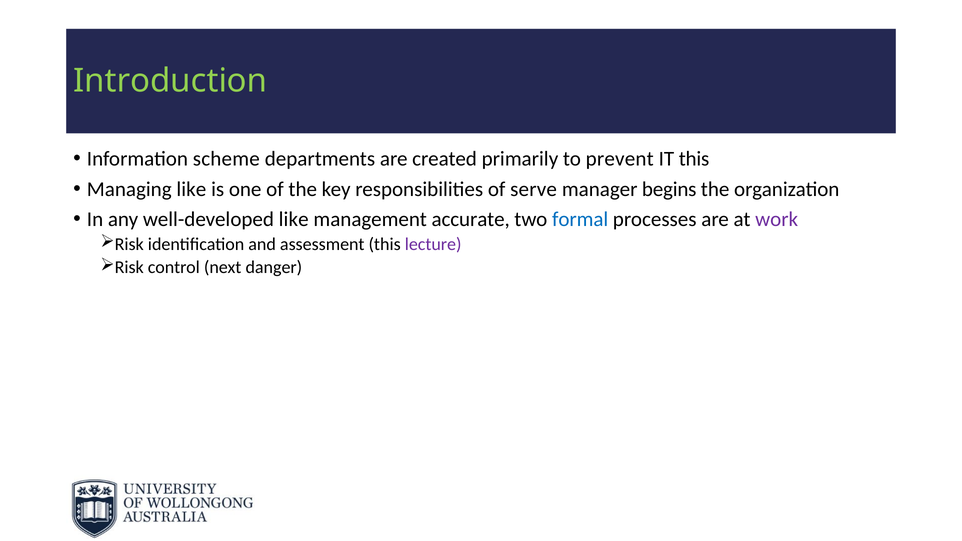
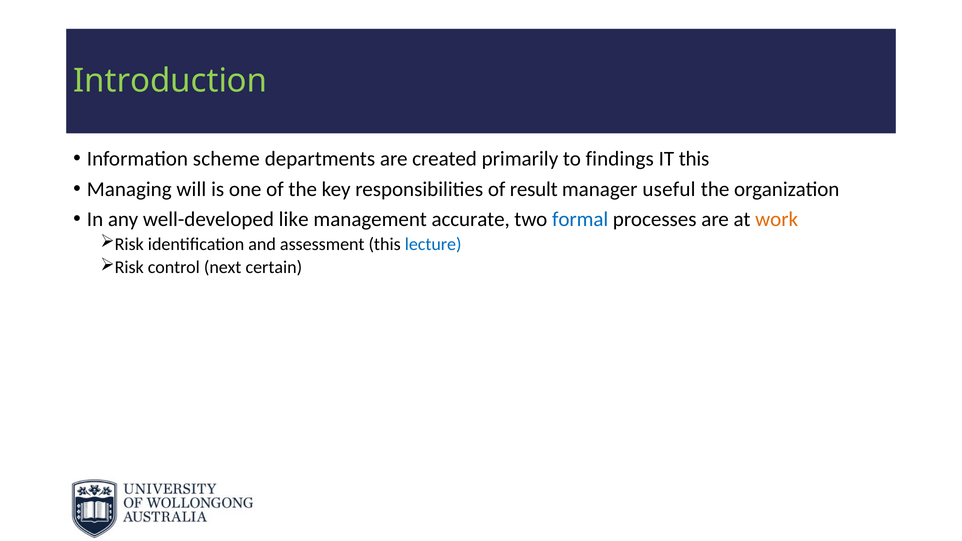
prevent: prevent -> findings (620, 159)
Managing like: like -> will (191, 189)
serve: serve -> result (534, 189)
begins: begins -> useful (669, 189)
work colour: purple -> orange (777, 219)
lecture colour: purple -> blue (433, 244)
danger: danger -> certain (274, 268)
